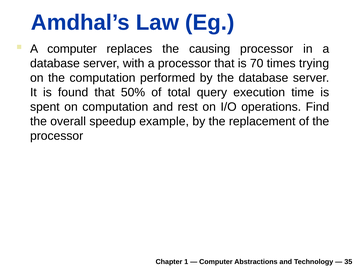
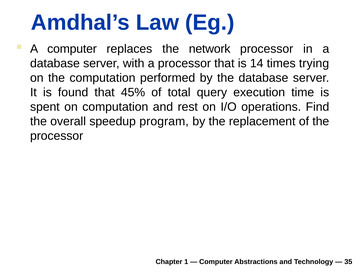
causing: causing -> network (210, 49)
70: 70 -> 14 (257, 63)
50%: 50% -> 45% (133, 92)
example: example -> program (164, 121)
